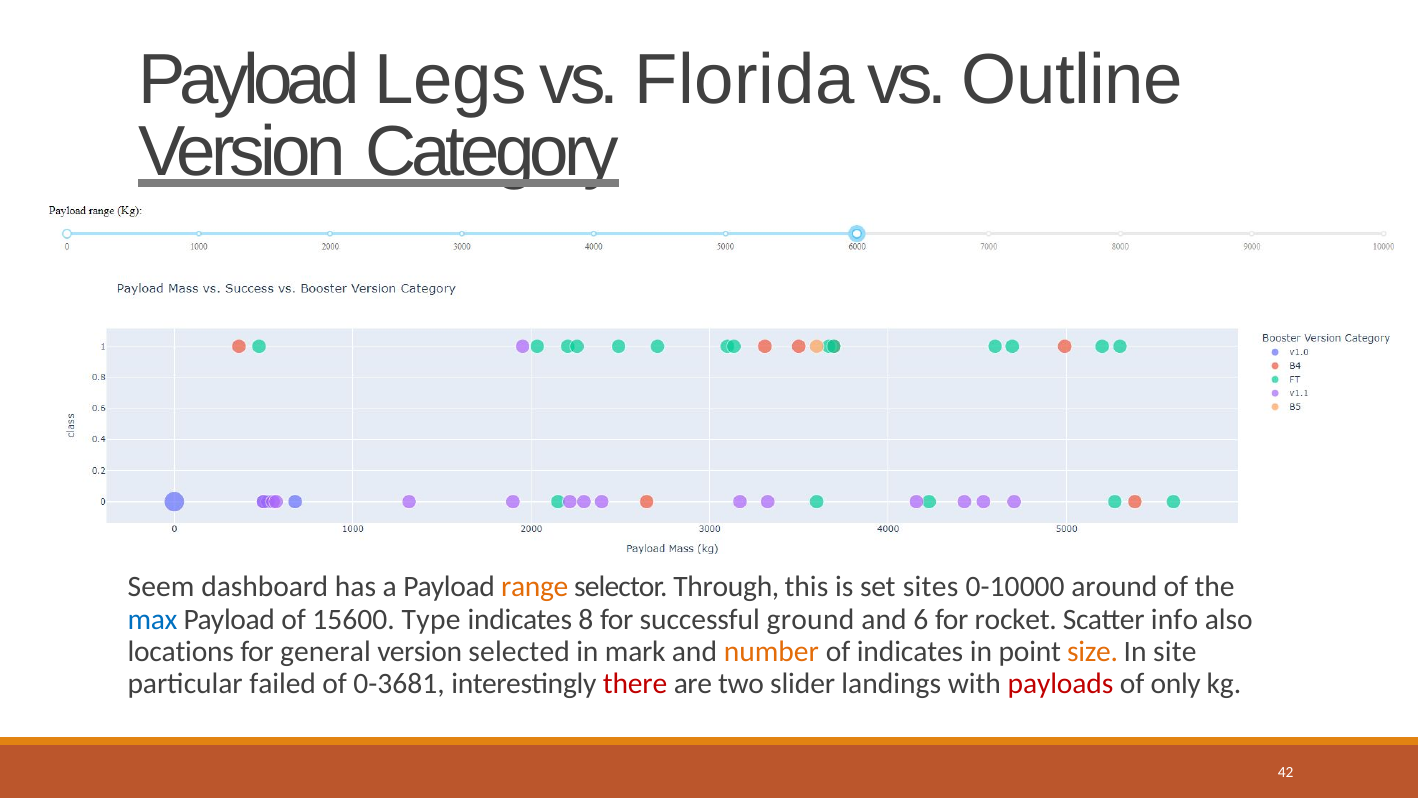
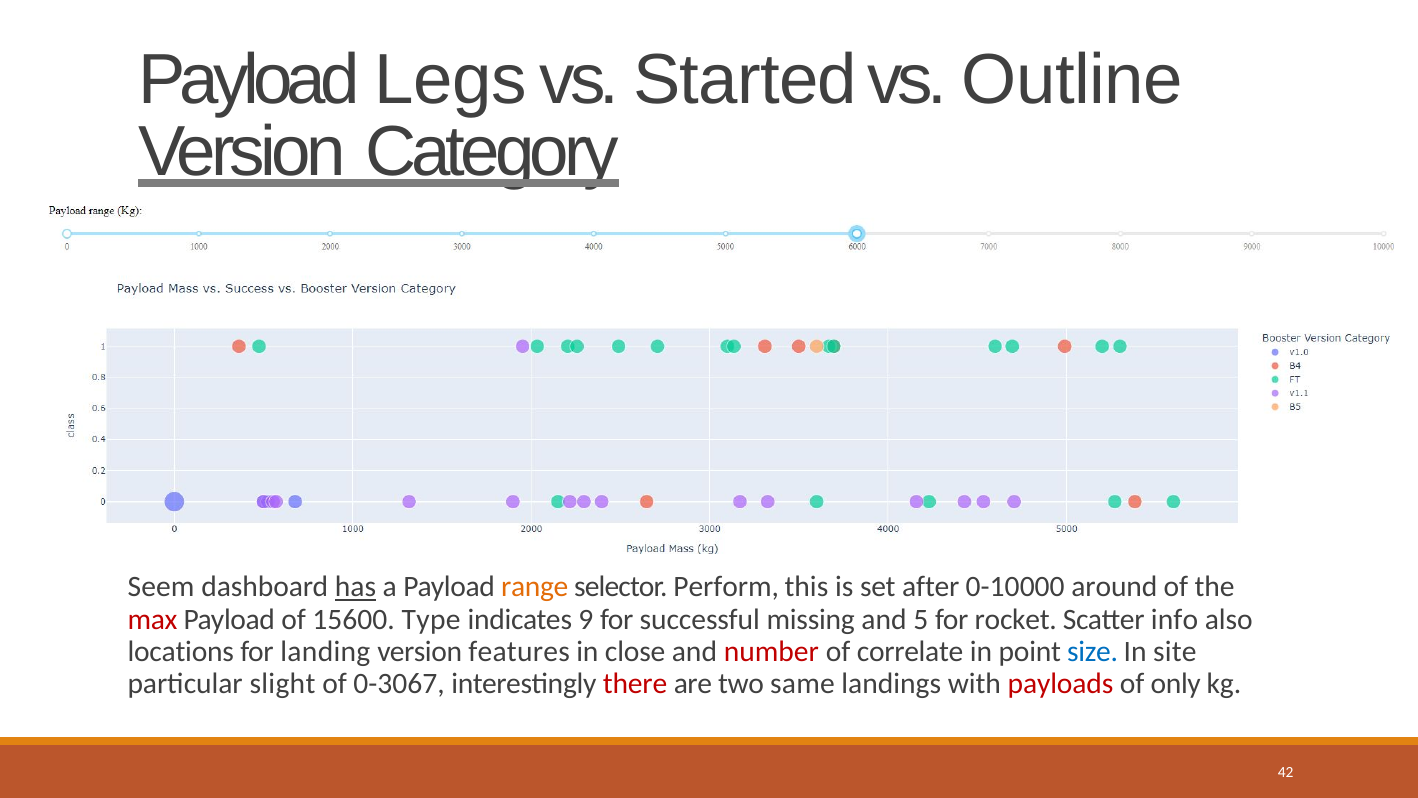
Florida: Florida -> Started (745, 80)
has underline: none -> present (356, 587)
Through: Through -> Perform (726, 587)
sites: sites -> after (931, 587)
max colour: blue -> red (152, 619)
8: 8 -> 9 (586, 619)
ground: ground -> missing (811, 619)
6: 6 -> 5 (921, 619)
general: general -> landing (325, 651)
selected: selected -> features (519, 651)
mark: mark -> close (635, 651)
number colour: orange -> red (771, 651)
of indicates: indicates -> correlate (910, 651)
size colour: orange -> blue (1093, 651)
failed: failed -> slight (282, 684)
0-3681: 0-3681 -> 0-3067 (399, 684)
slider: slider -> same (802, 684)
